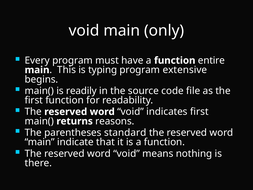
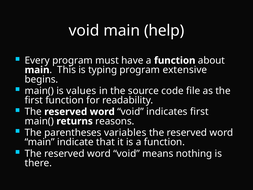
only: only -> help (164, 31)
entire: entire -> about (211, 60)
readily: readily -> values (81, 91)
standard: standard -> variables (125, 132)
